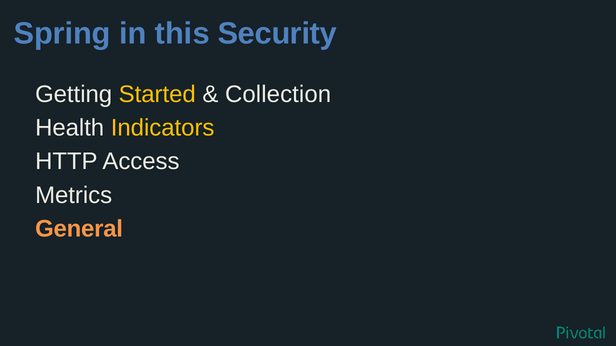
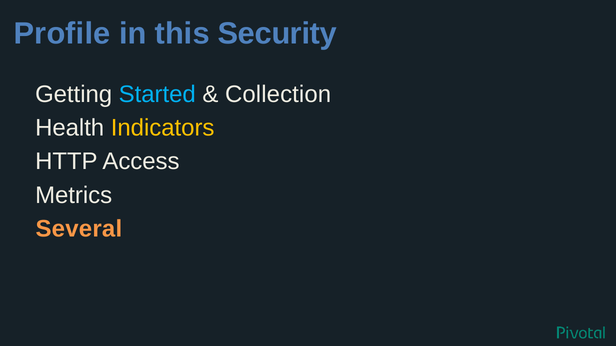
Spring: Spring -> Profile (62, 34)
Started colour: yellow -> light blue (157, 95)
General: General -> Several (79, 229)
